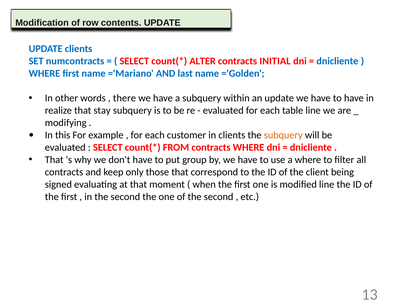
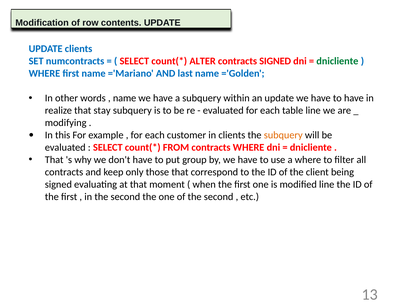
contracts INITIAL: INITIAL -> SIGNED (275, 61)
dnicliente colour: blue -> green (337, 61)
there: there -> name (125, 98)
